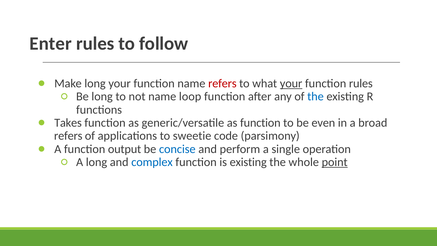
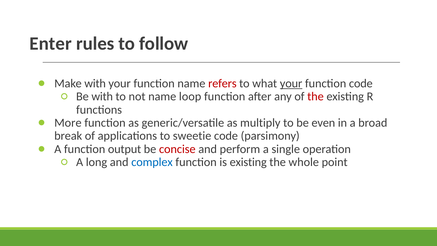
Make long: long -> with (95, 83)
function rules: rules -> code (361, 83)
Be long: long -> with (102, 96)
the colour: blue -> red (316, 96)
Takes: Takes -> More (68, 123)
as function: function -> multiply (260, 123)
refers: refers -> break (68, 136)
concise colour: blue -> red (177, 149)
point underline: present -> none (335, 162)
